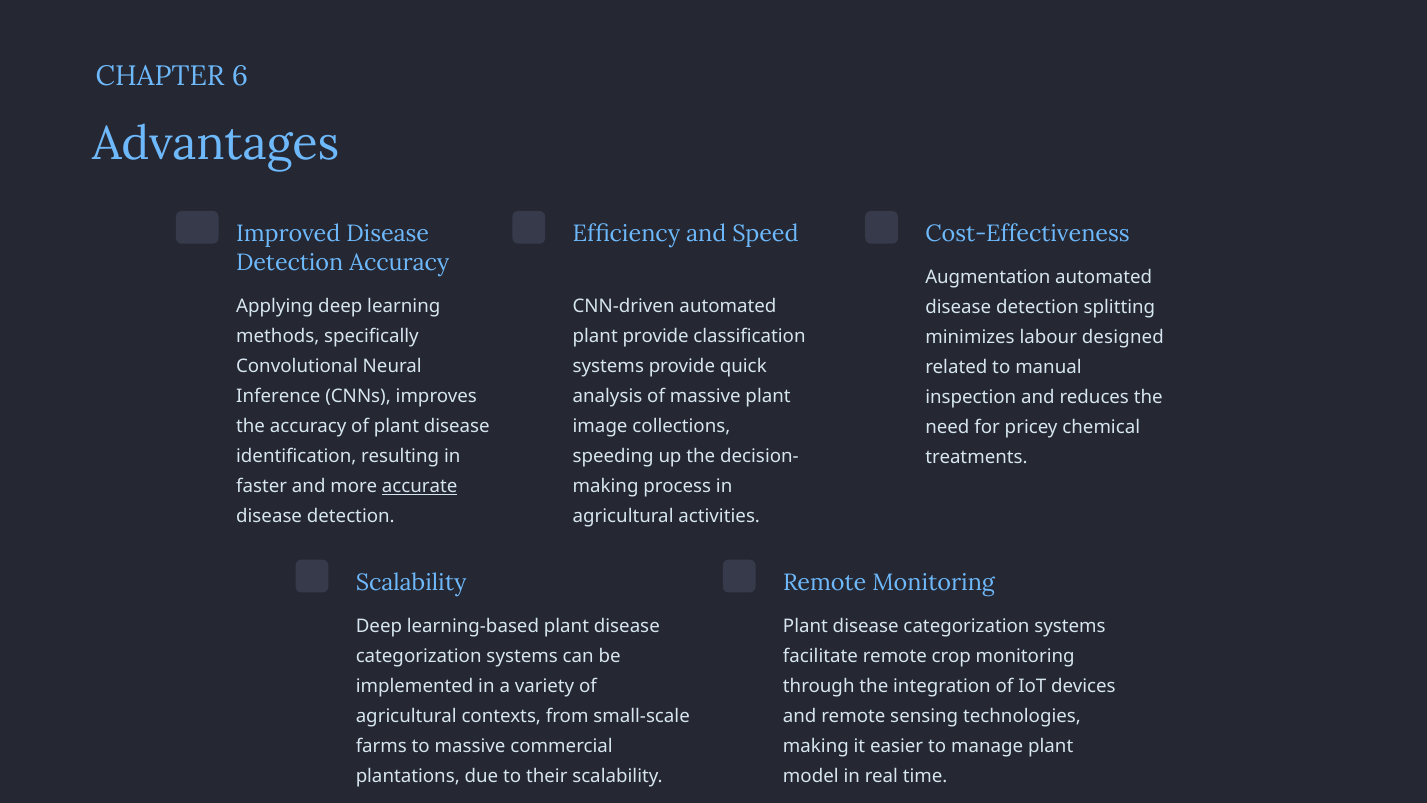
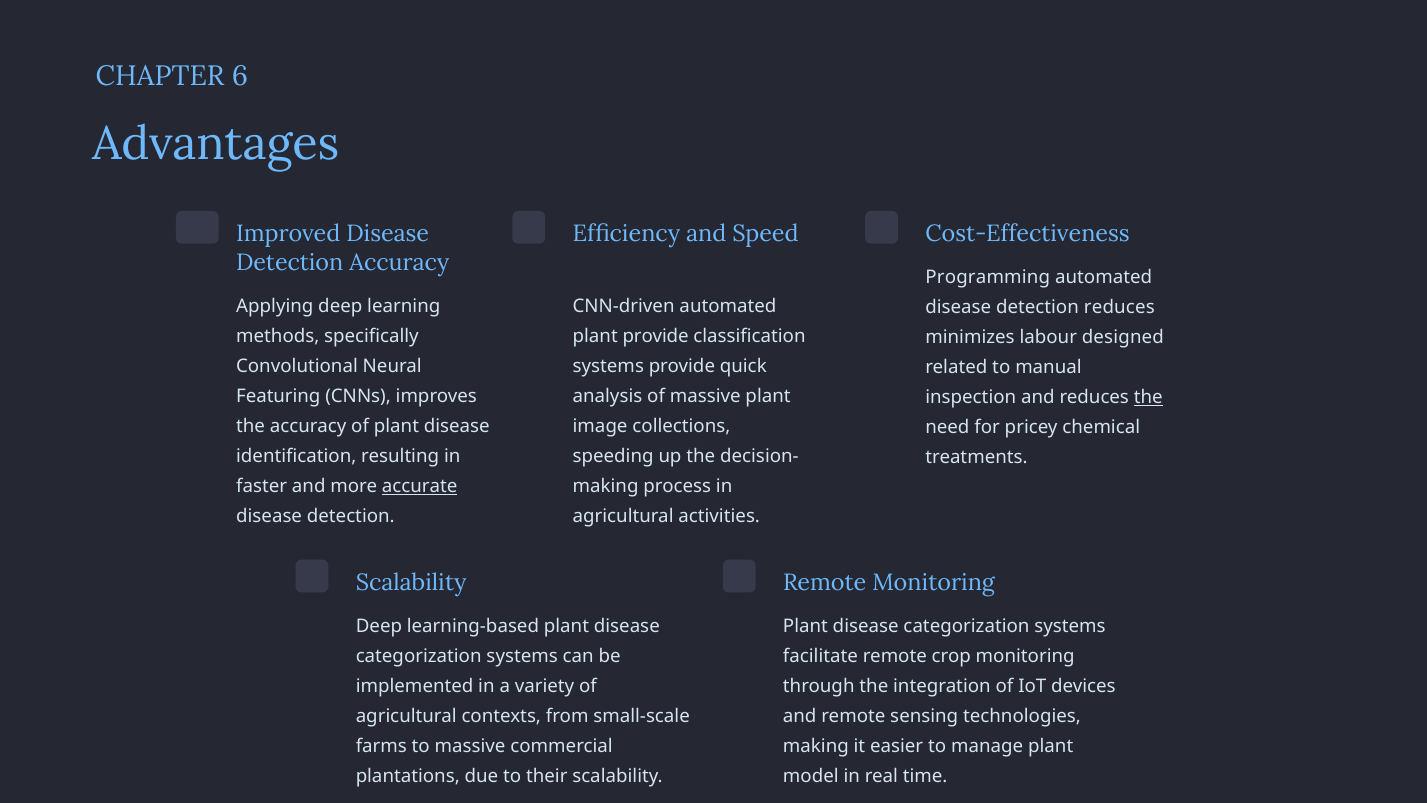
Augmentation: Augmentation -> Programming (988, 277)
detection splitting: splitting -> reduces (1119, 307)
Inference: Inference -> Featuring (278, 396)
the underline: none -> present (1148, 397)
